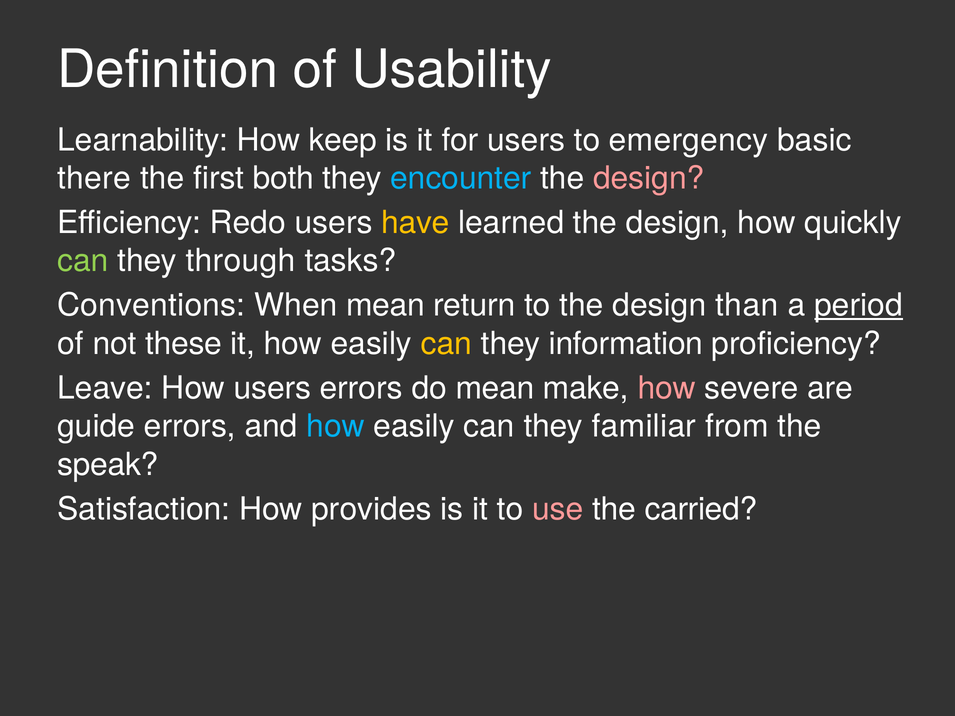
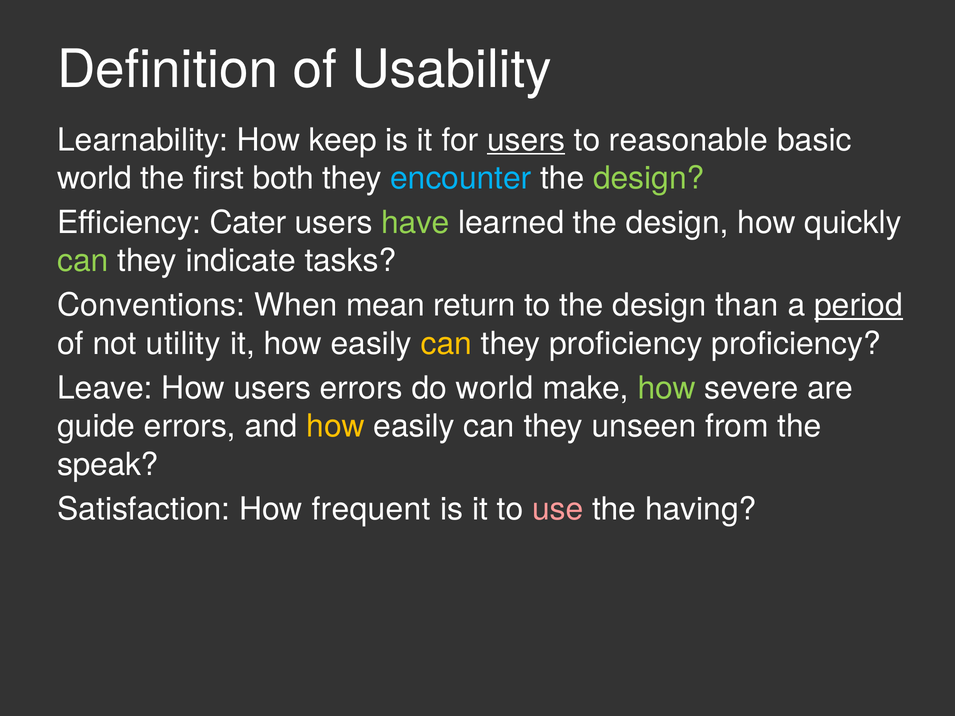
users underline: none -> present (526, 140)
emergency: emergency -> reasonable (689, 140)
there: there -> world (94, 178)
design colour: pink -> light green (649, 178)
Redo: Redo -> Cater (248, 223)
have colour: yellow -> light green (416, 223)
through: through -> indicate (241, 261)
these: these -> utility (183, 344)
they information: information -> proficiency (626, 344)
do mean: mean -> world (495, 388)
how colour: pink -> light green (667, 388)
how colour: light blue -> yellow (336, 427)
familiar: familiar -> unseen (644, 427)
provides: provides -> frequent (371, 509)
carried: carried -> having (701, 509)
